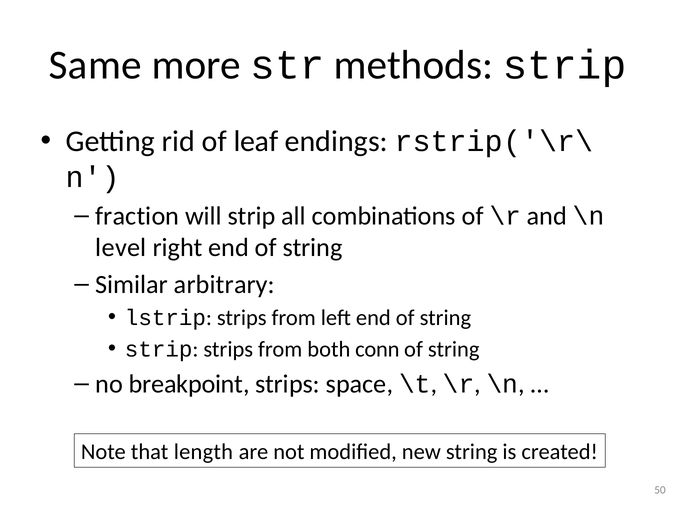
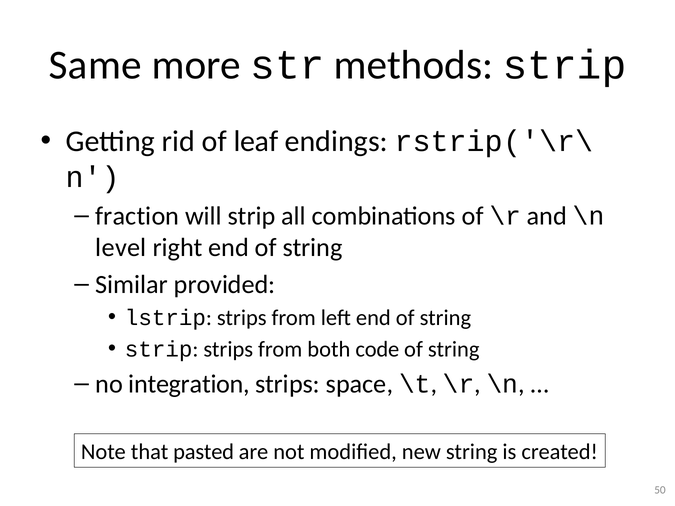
arbitrary: arbitrary -> provided (225, 285)
conn: conn -> code (377, 349)
breakpoint: breakpoint -> integration (189, 384)
length: length -> pasted (204, 452)
